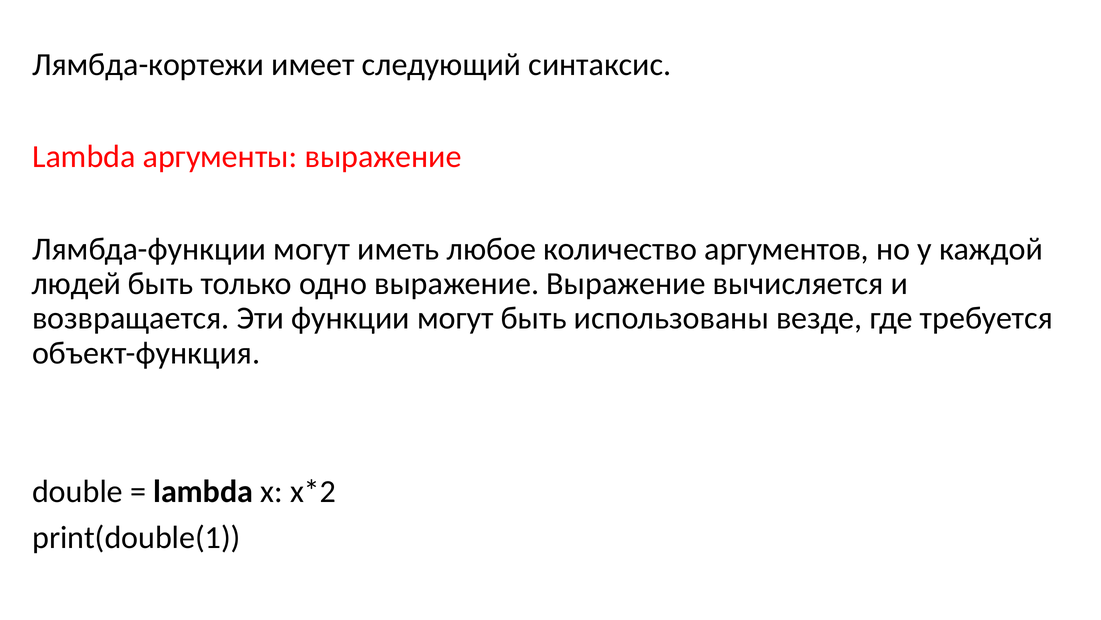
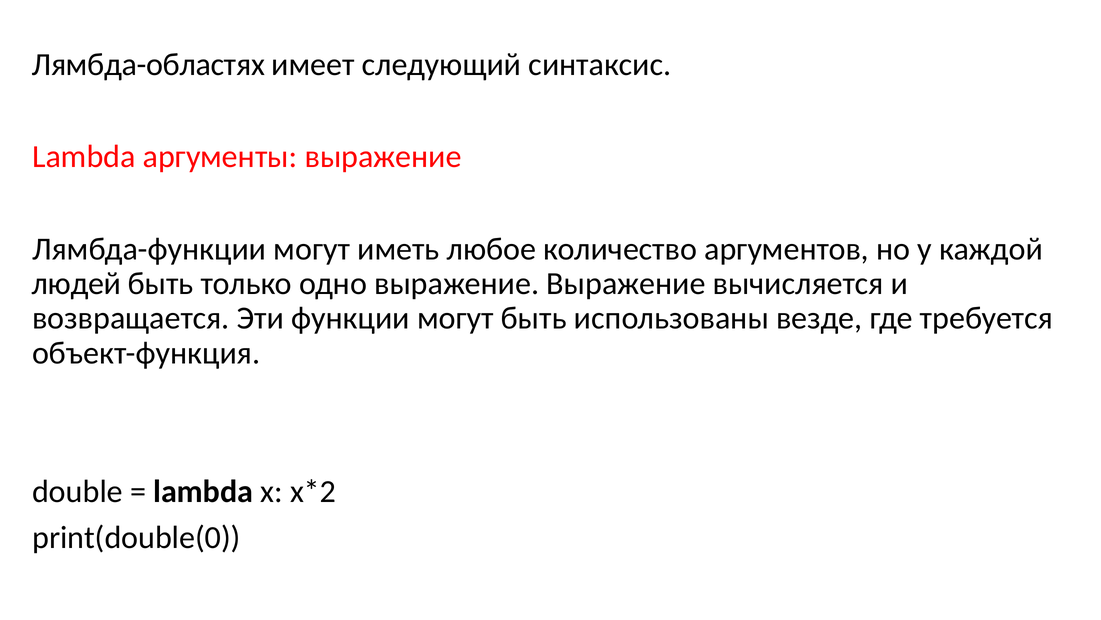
Лямбда-кортежи: Лямбда-кортежи -> Лямбда-областях (148, 64)
print(double(1: print(double(1 -> print(double(0 (136, 537)
